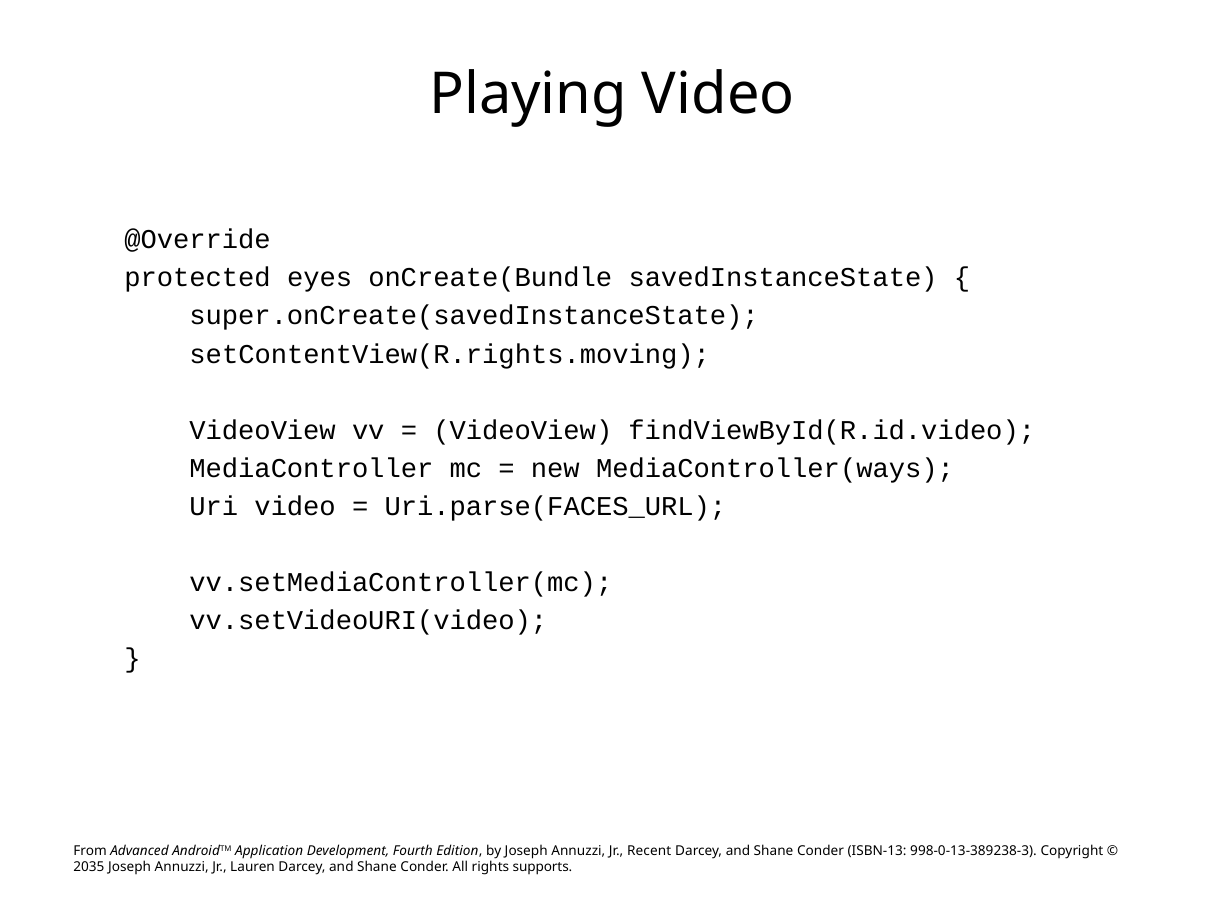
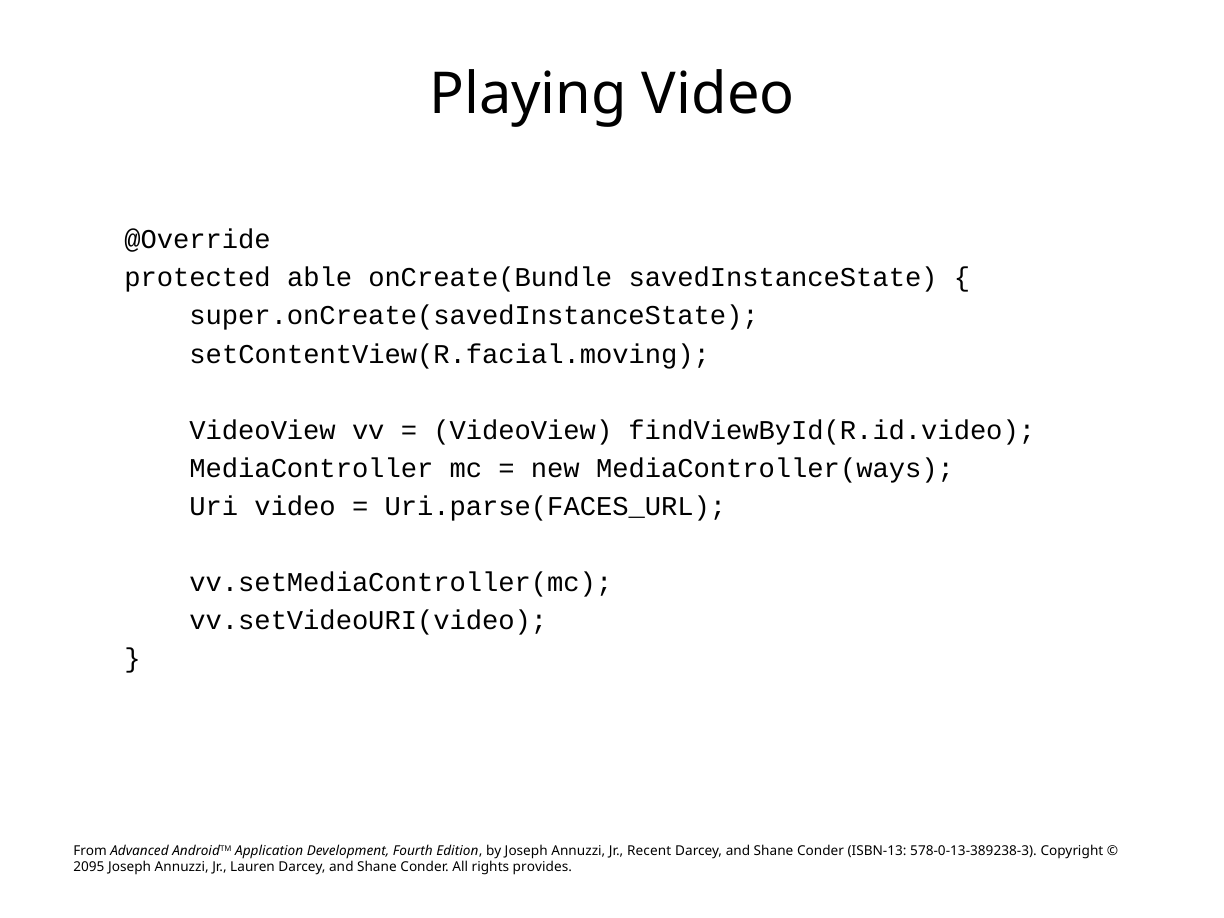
eyes: eyes -> able (320, 278)
setContentView(R.rights.moving: setContentView(R.rights.moving -> setContentView(R.facial.moving (450, 354)
998-0-13-389238-3: 998-0-13-389238-3 -> 578-0-13-389238-3 (974, 851)
2035: 2035 -> 2095 (89, 867)
supports: supports -> provides (542, 867)
